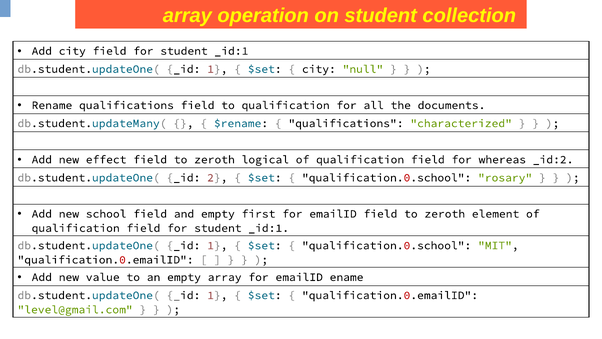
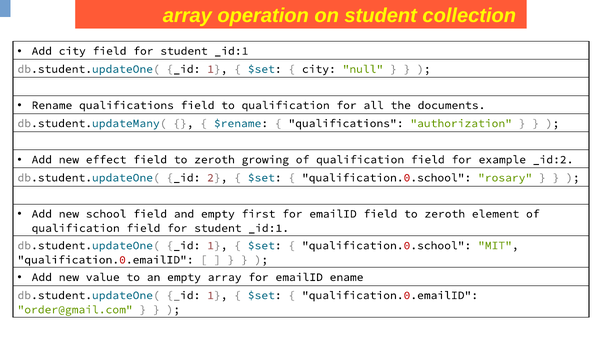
characterized: characterized -> authorization (461, 123)
logical: logical -> growing (265, 159)
whereas: whereas -> example (502, 159)
level@gmail.com: level@gmail.com -> order@gmail.com (75, 309)
